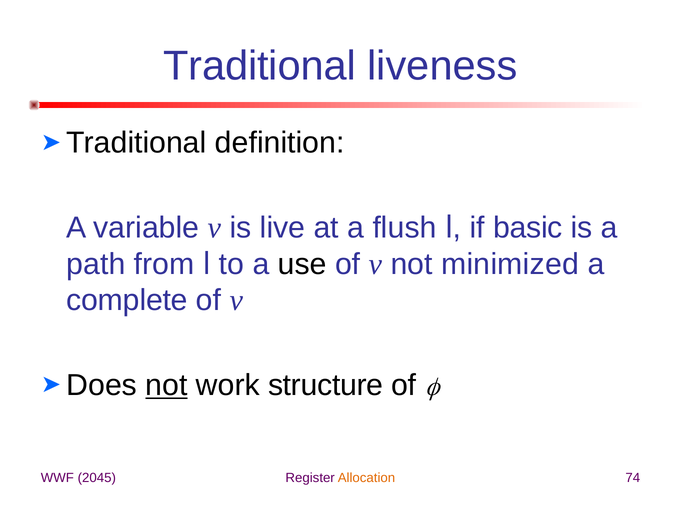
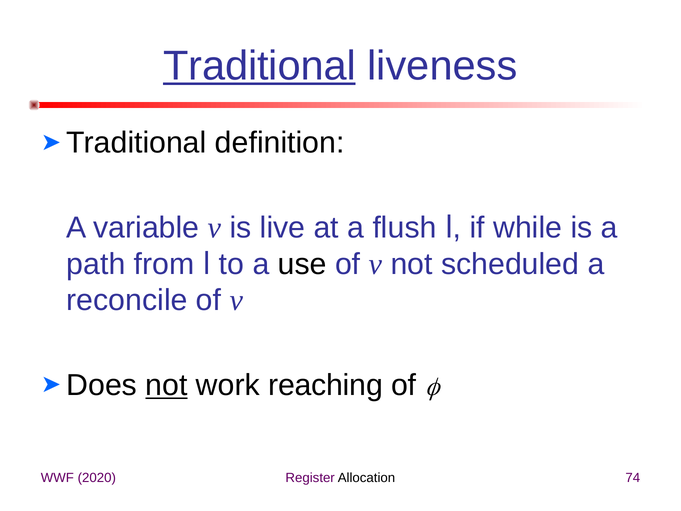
Traditional underline: none -> present (259, 66)
basic: basic -> while (528, 228)
minimized: minimized -> scheduled (510, 264)
complete: complete -> reconcile (127, 300)
structure: structure -> reaching (326, 385)
2045: 2045 -> 2020 (97, 477)
Allocation colour: orange -> black (366, 477)
